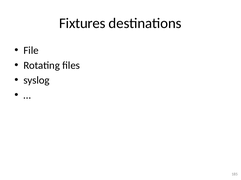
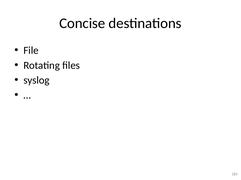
Fixtures: Fixtures -> Concise (82, 23)
